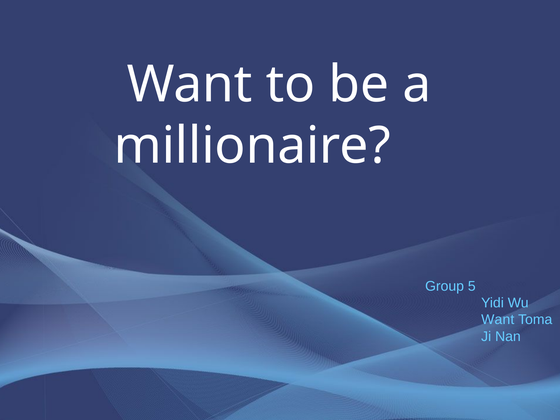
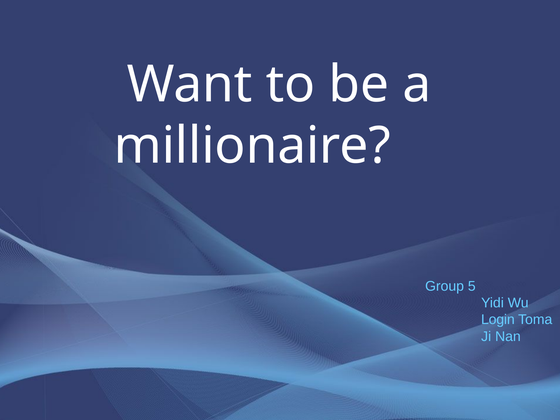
Want: Want -> Login (498, 320)
